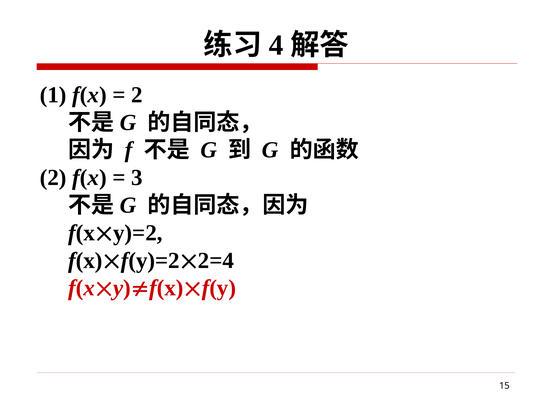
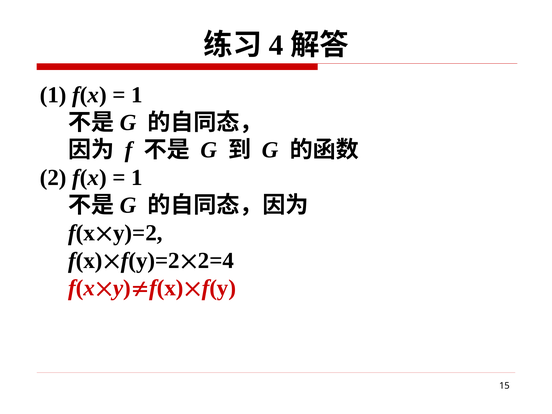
2: 2 -> 1 (137, 95)
3: 3 -> 1 (137, 178)
